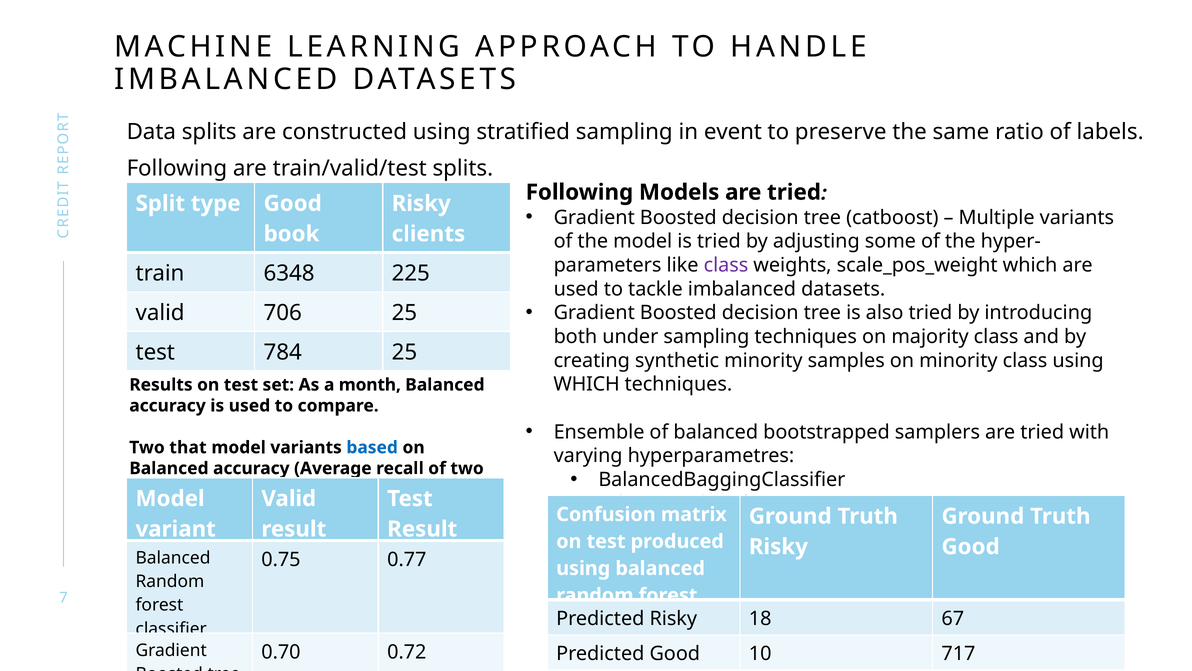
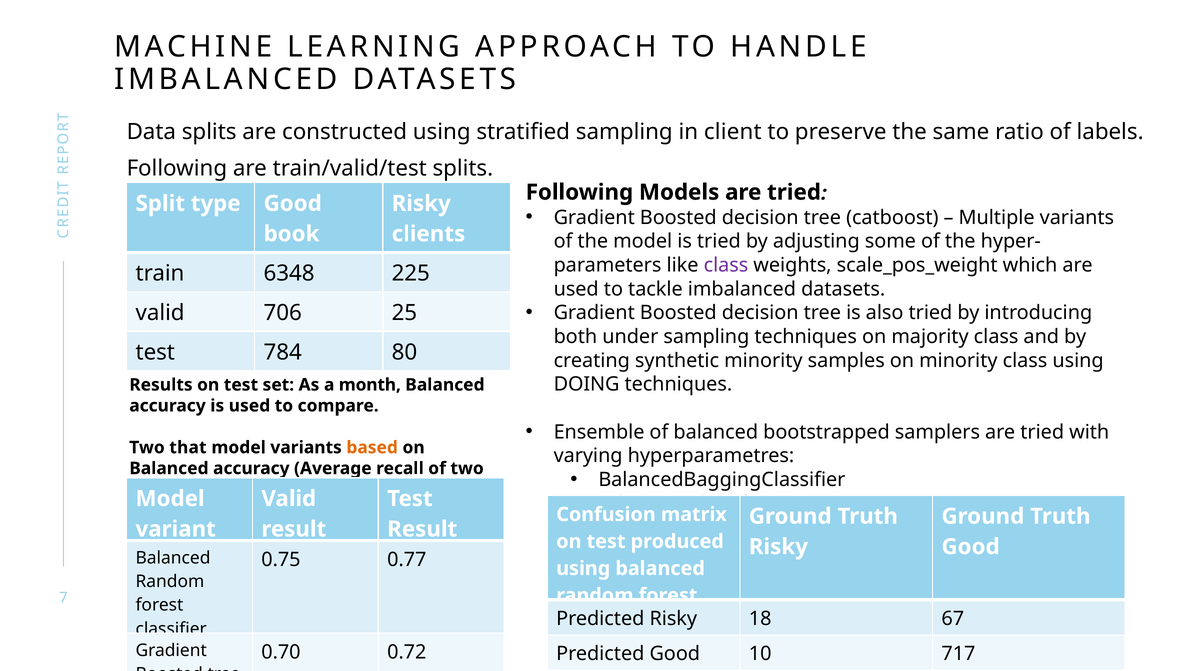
event: event -> client (733, 132)
784 25: 25 -> 80 (404, 352)
WHICH: WHICH -> DOING (587, 384)
based colour: blue -> orange (372, 447)
